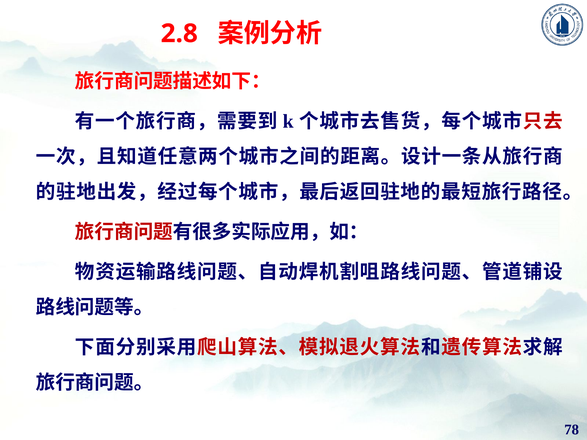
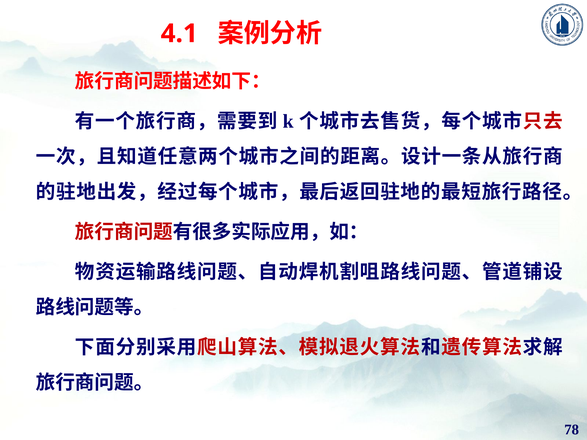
2.8: 2.8 -> 4.1 (179, 34)
